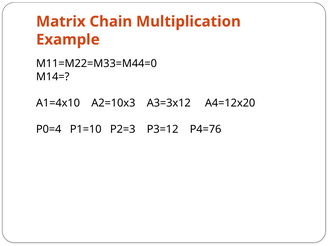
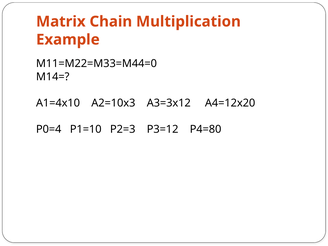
P4=76: P4=76 -> P4=80 (206, 129)
